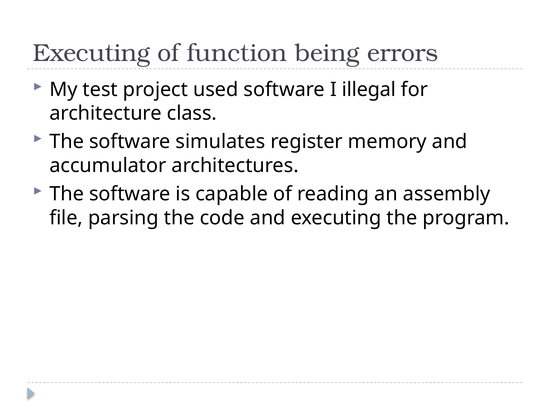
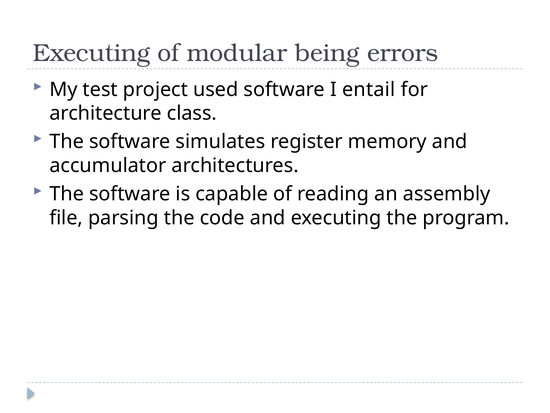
function: function -> modular (237, 53)
illegal: illegal -> entail (369, 89)
